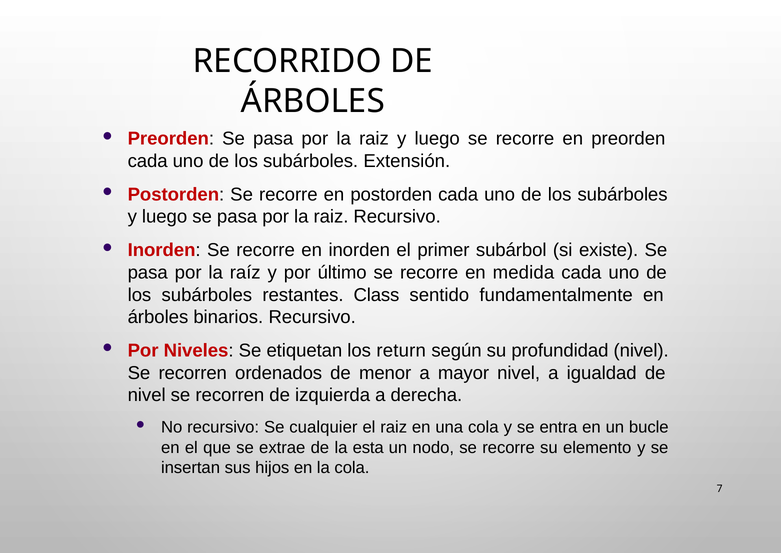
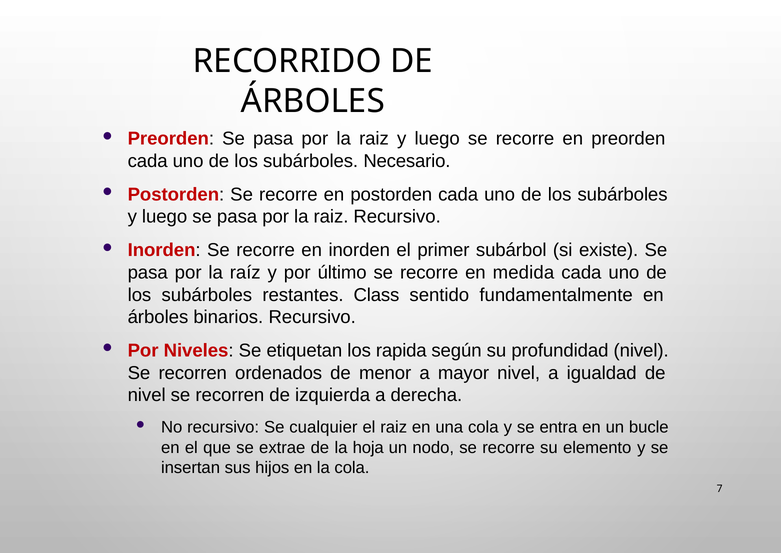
Extensión: Extensión -> Necesario (407, 161)
return: return -> rapida (401, 350)
esta: esta -> hoja (368, 447)
